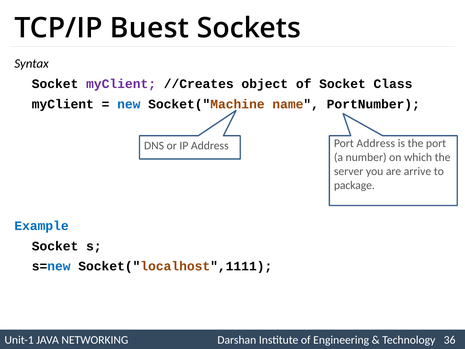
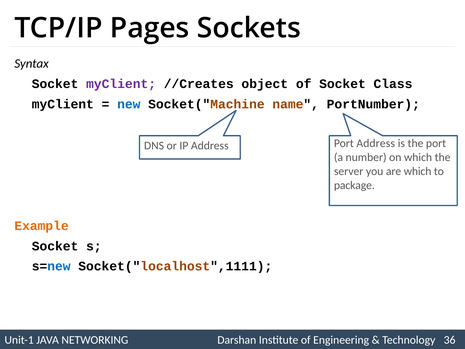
Buest: Buest -> Pages (150, 28)
are arrive: arrive -> which (418, 171)
Example colour: blue -> orange (42, 226)
